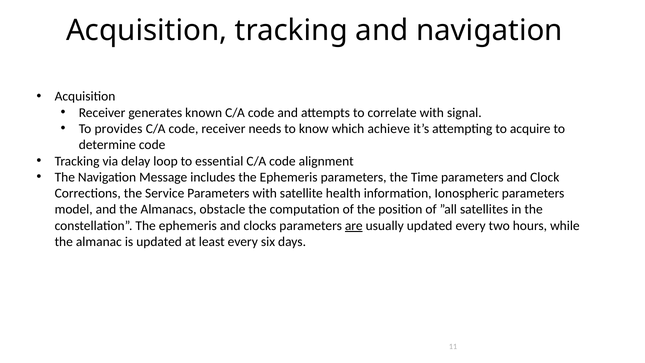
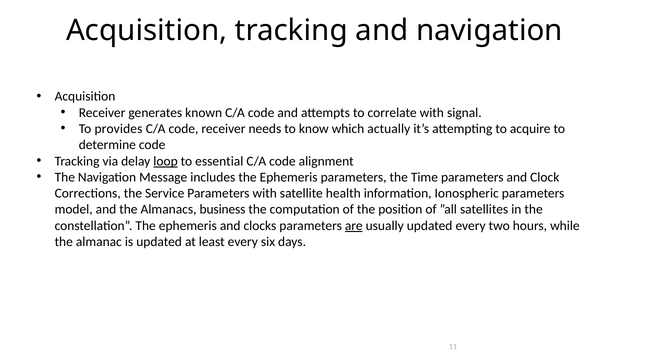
achieve: achieve -> actually (389, 129)
loop underline: none -> present (166, 161)
obstacle: obstacle -> business (223, 209)
